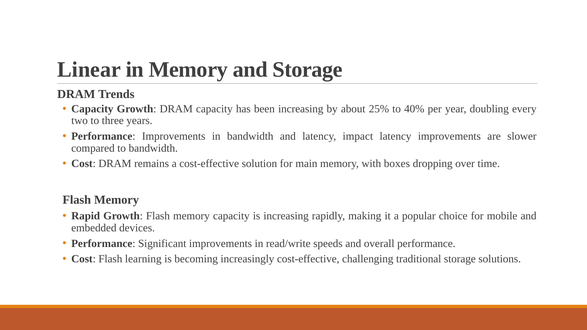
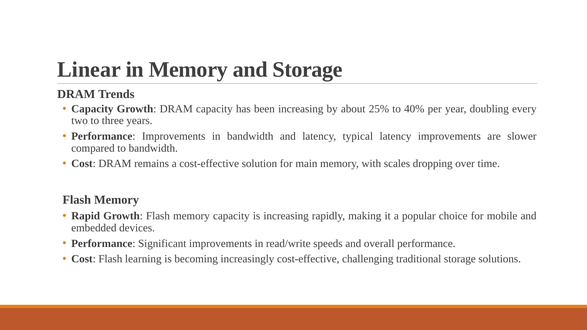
impact: impact -> typical (358, 136)
boxes: boxes -> scales (397, 164)
